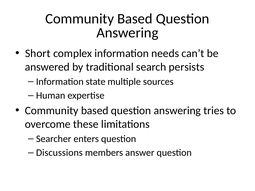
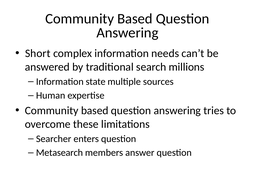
persists: persists -> millions (187, 67)
Discussions: Discussions -> Metasearch (59, 153)
